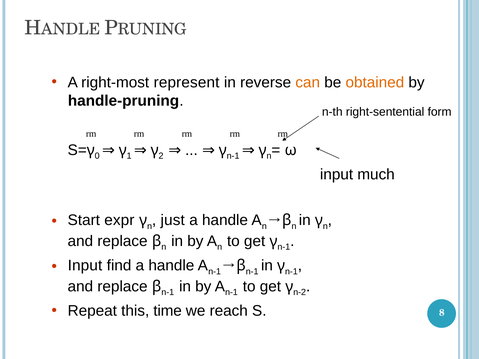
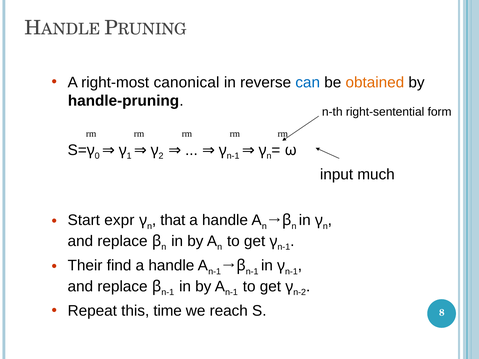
represent: represent -> canonical (187, 82)
can colour: orange -> blue (308, 82)
just: just -> that (173, 220)
Input: Input -> Their (85, 266)
